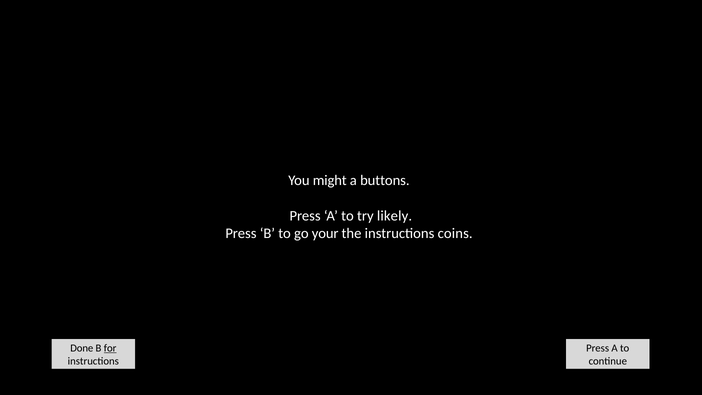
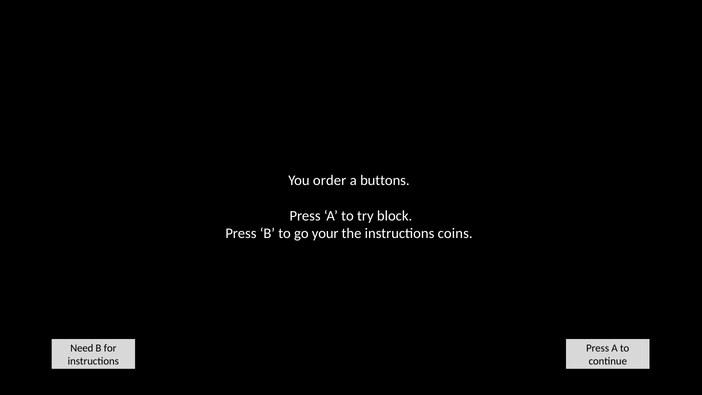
might: might -> order (330, 181)
likely: likely -> block (395, 216)
Done: Done -> Need (82, 348)
for underline: present -> none (110, 348)
